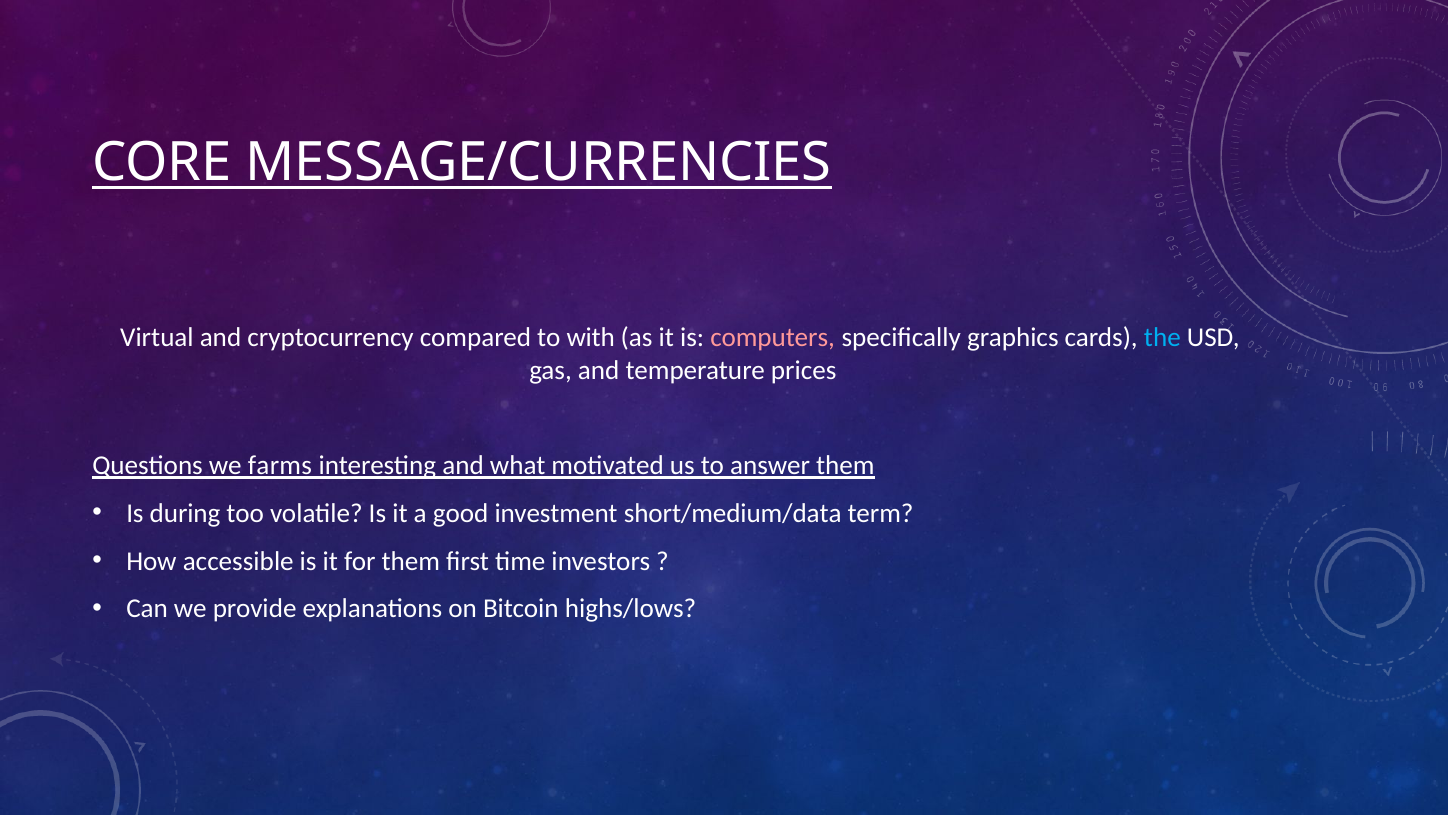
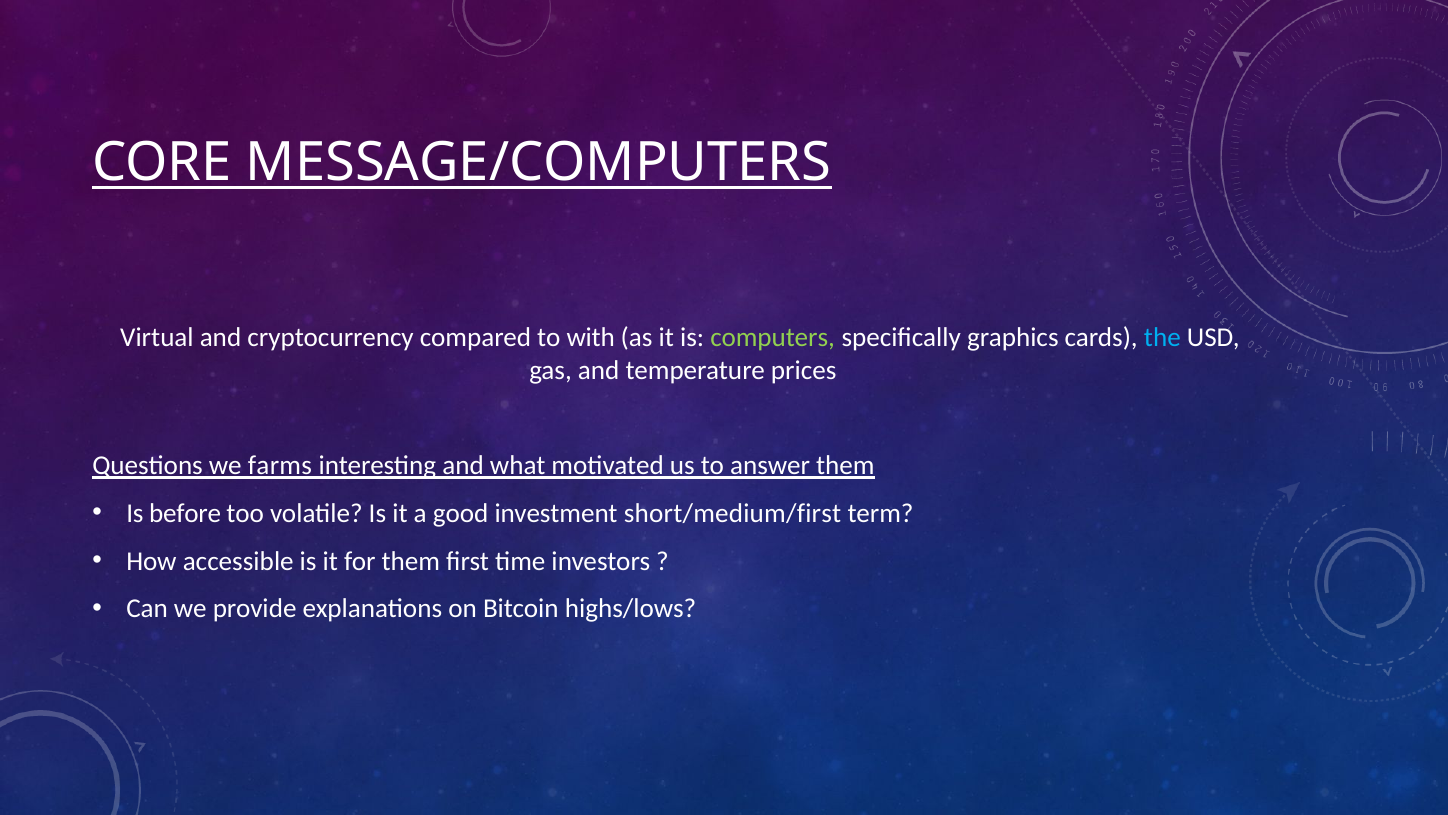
MESSAGE/CURRENCIES: MESSAGE/CURRENCIES -> MESSAGE/COMPUTERS (539, 163)
computers colour: pink -> light green (773, 337)
during: during -> before (185, 513)
short/medium/data: short/medium/data -> short/medium/first (733, 513)
